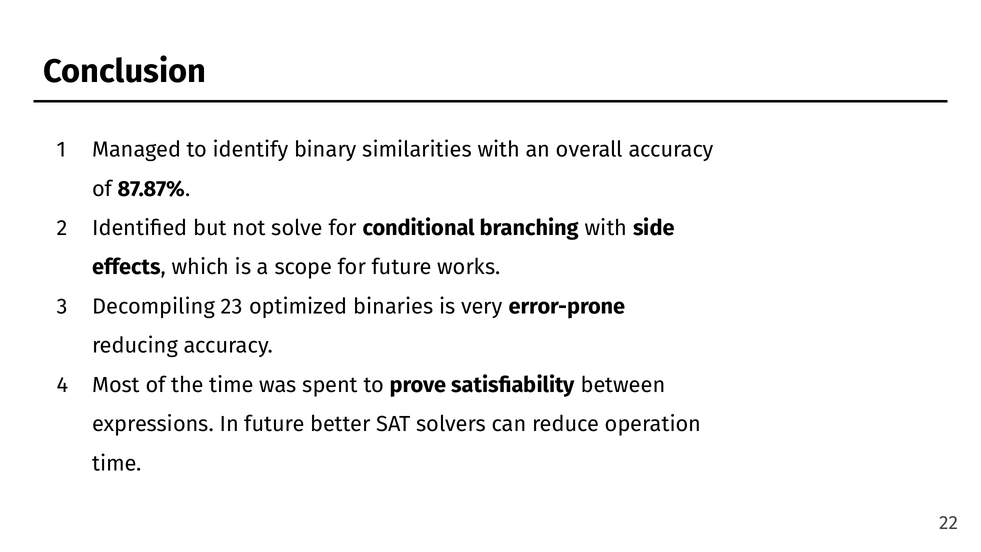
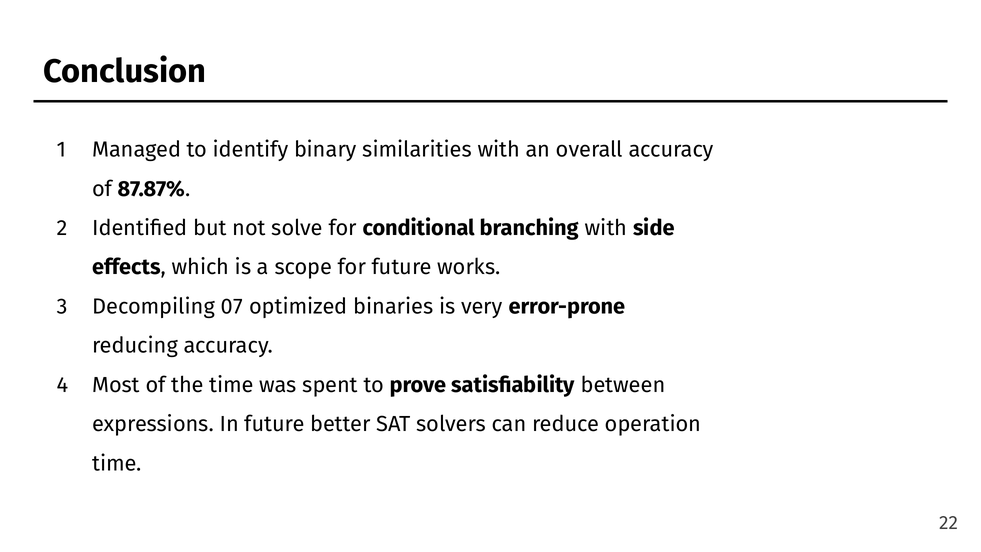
23: 23 -> 07 (232, 306)
